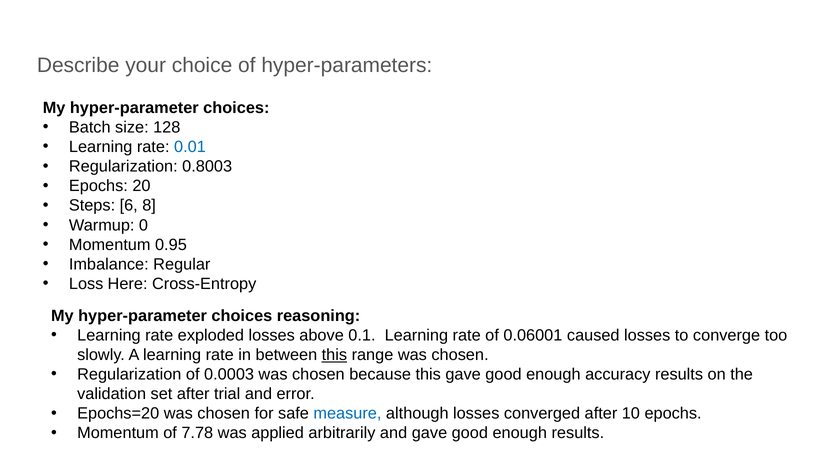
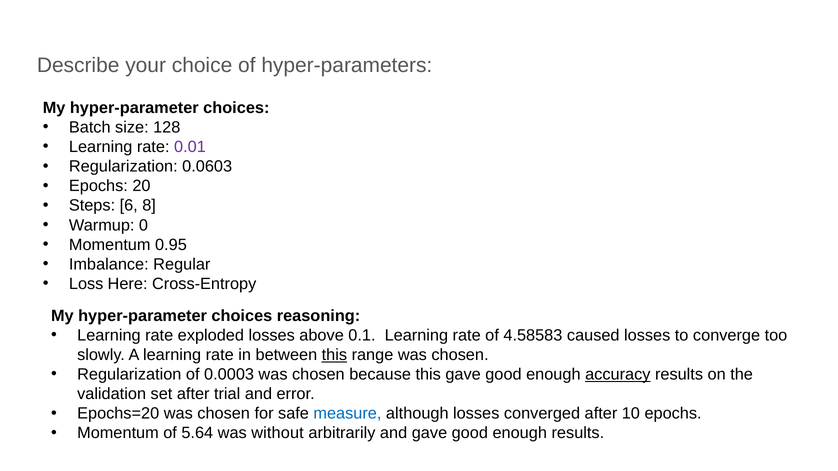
0.01 colour: blue -> purple (190, 147)
0.8003: 0.8003 -> 0.0603 (207, 167)
0.06001: 0.06001 -> 4.58583 (533, 336)
accuracy underline: none -> present (618, 375)
7.78: 7.78 -> 5.64 (197, 433)
applied: applied -> without (278, 433)
